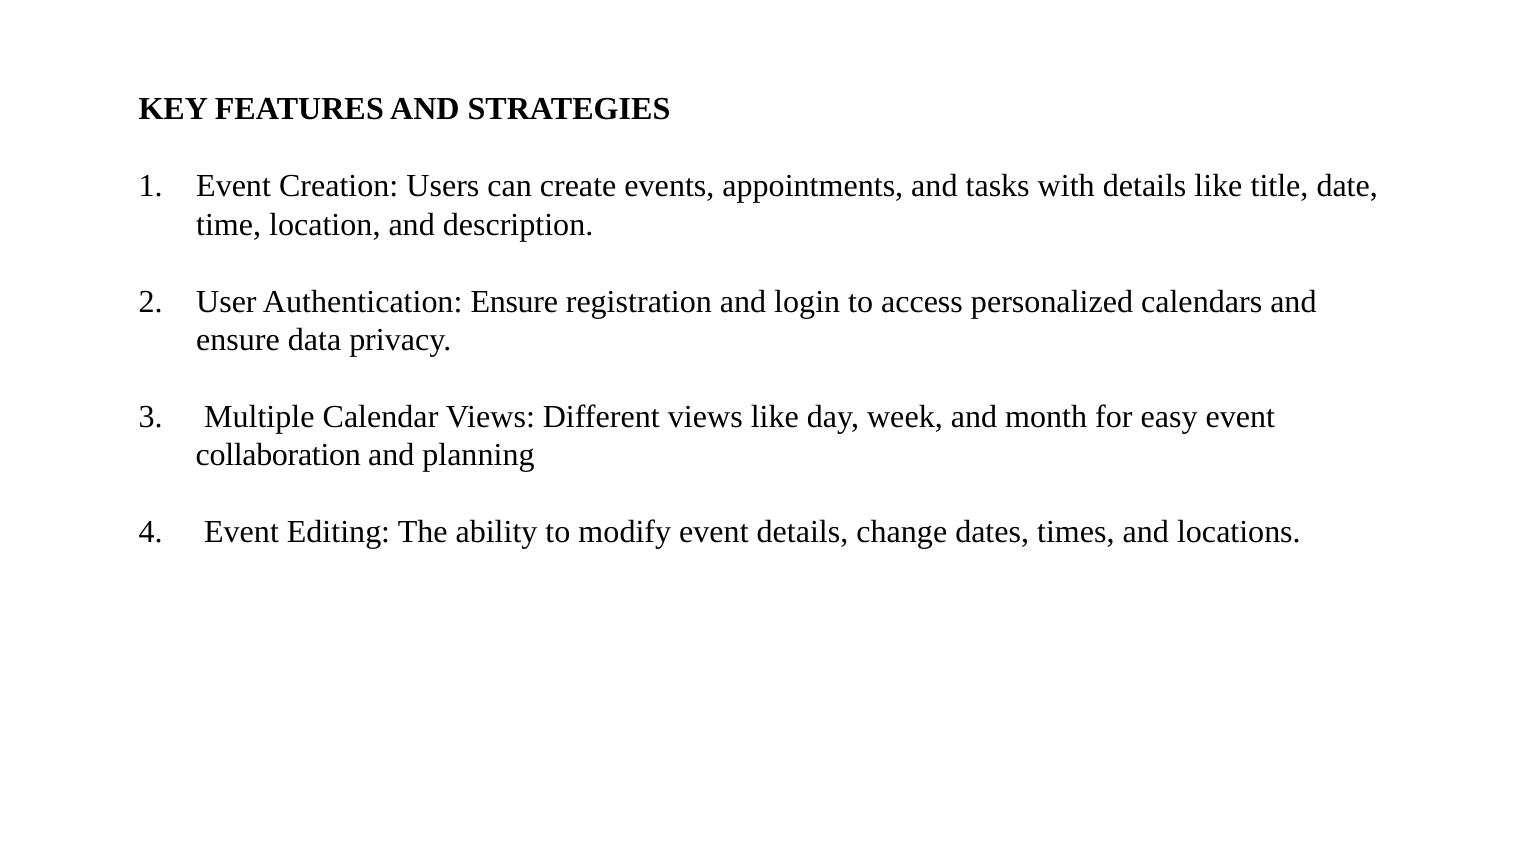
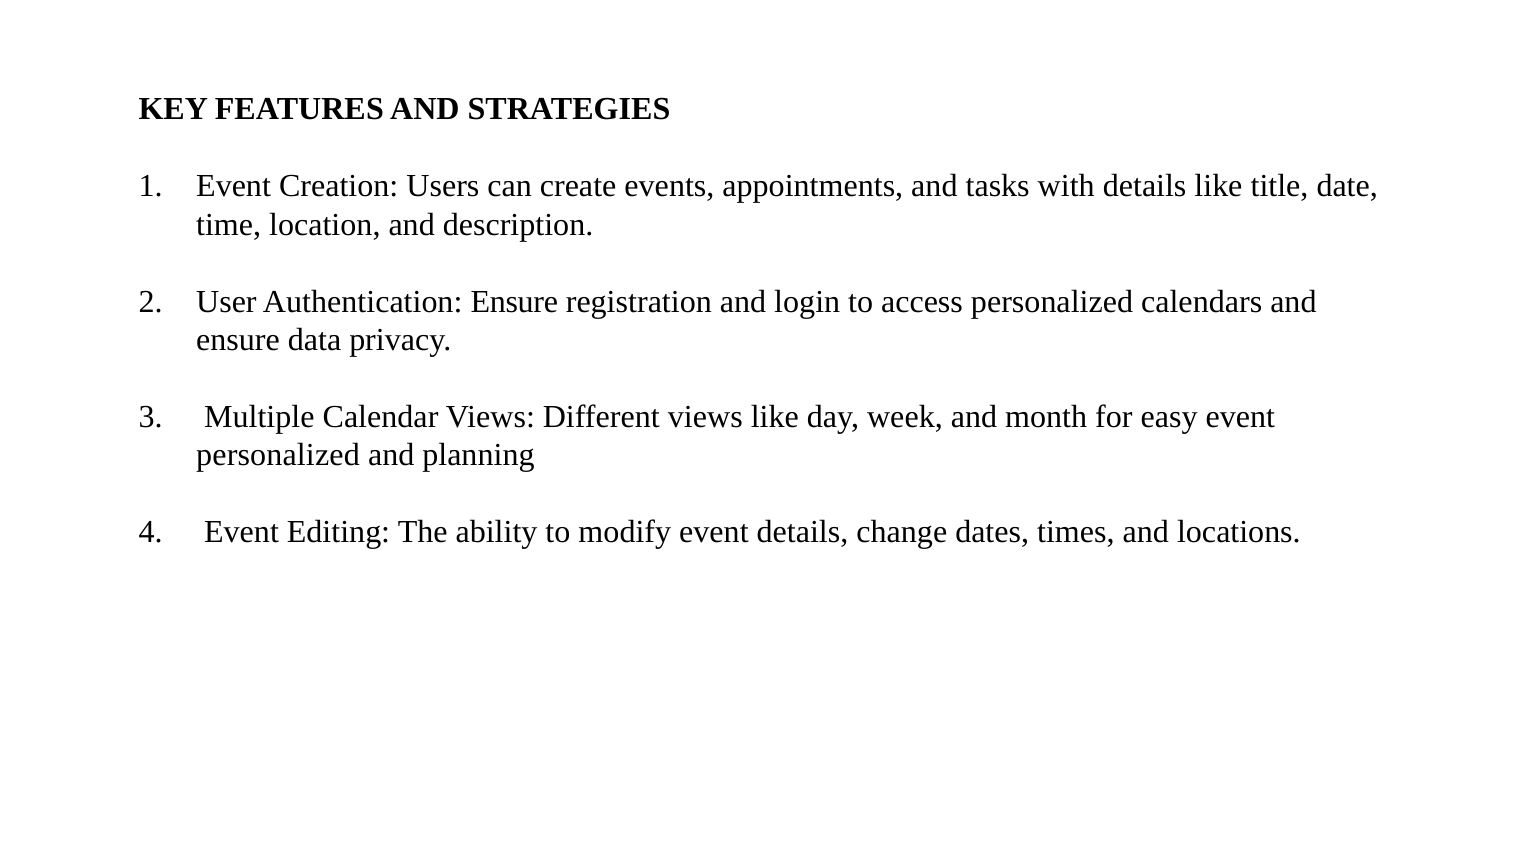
collaboration: collaboration -> personalized (278, 455)
